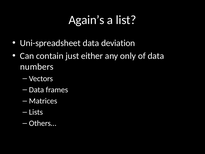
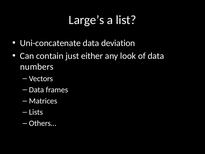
Again’s: Again’s -> Large’s (86, 20)
Uni-spreadsheet: Uni-spreadsheet -> Uni-concatenate (50, 43)
only: only -> look (128, 56)
